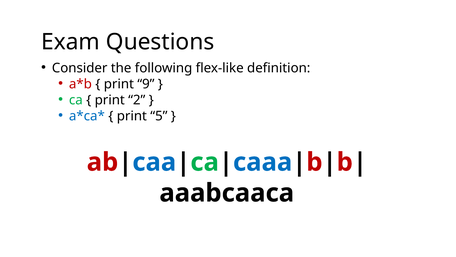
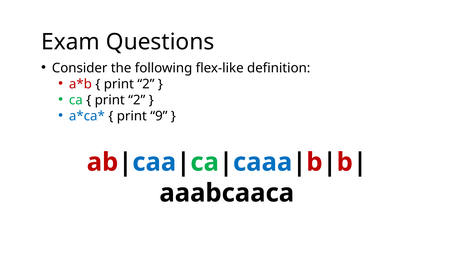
9: 9 -> 2 (146, 84)
5: 5 -> 9 (159, 116)
